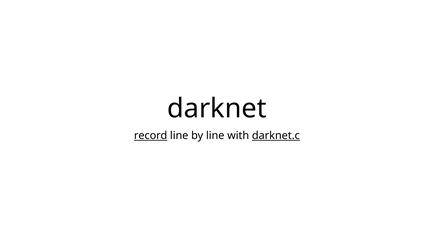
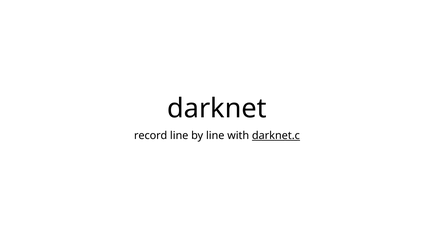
record underline: present -> none (151, 136)
